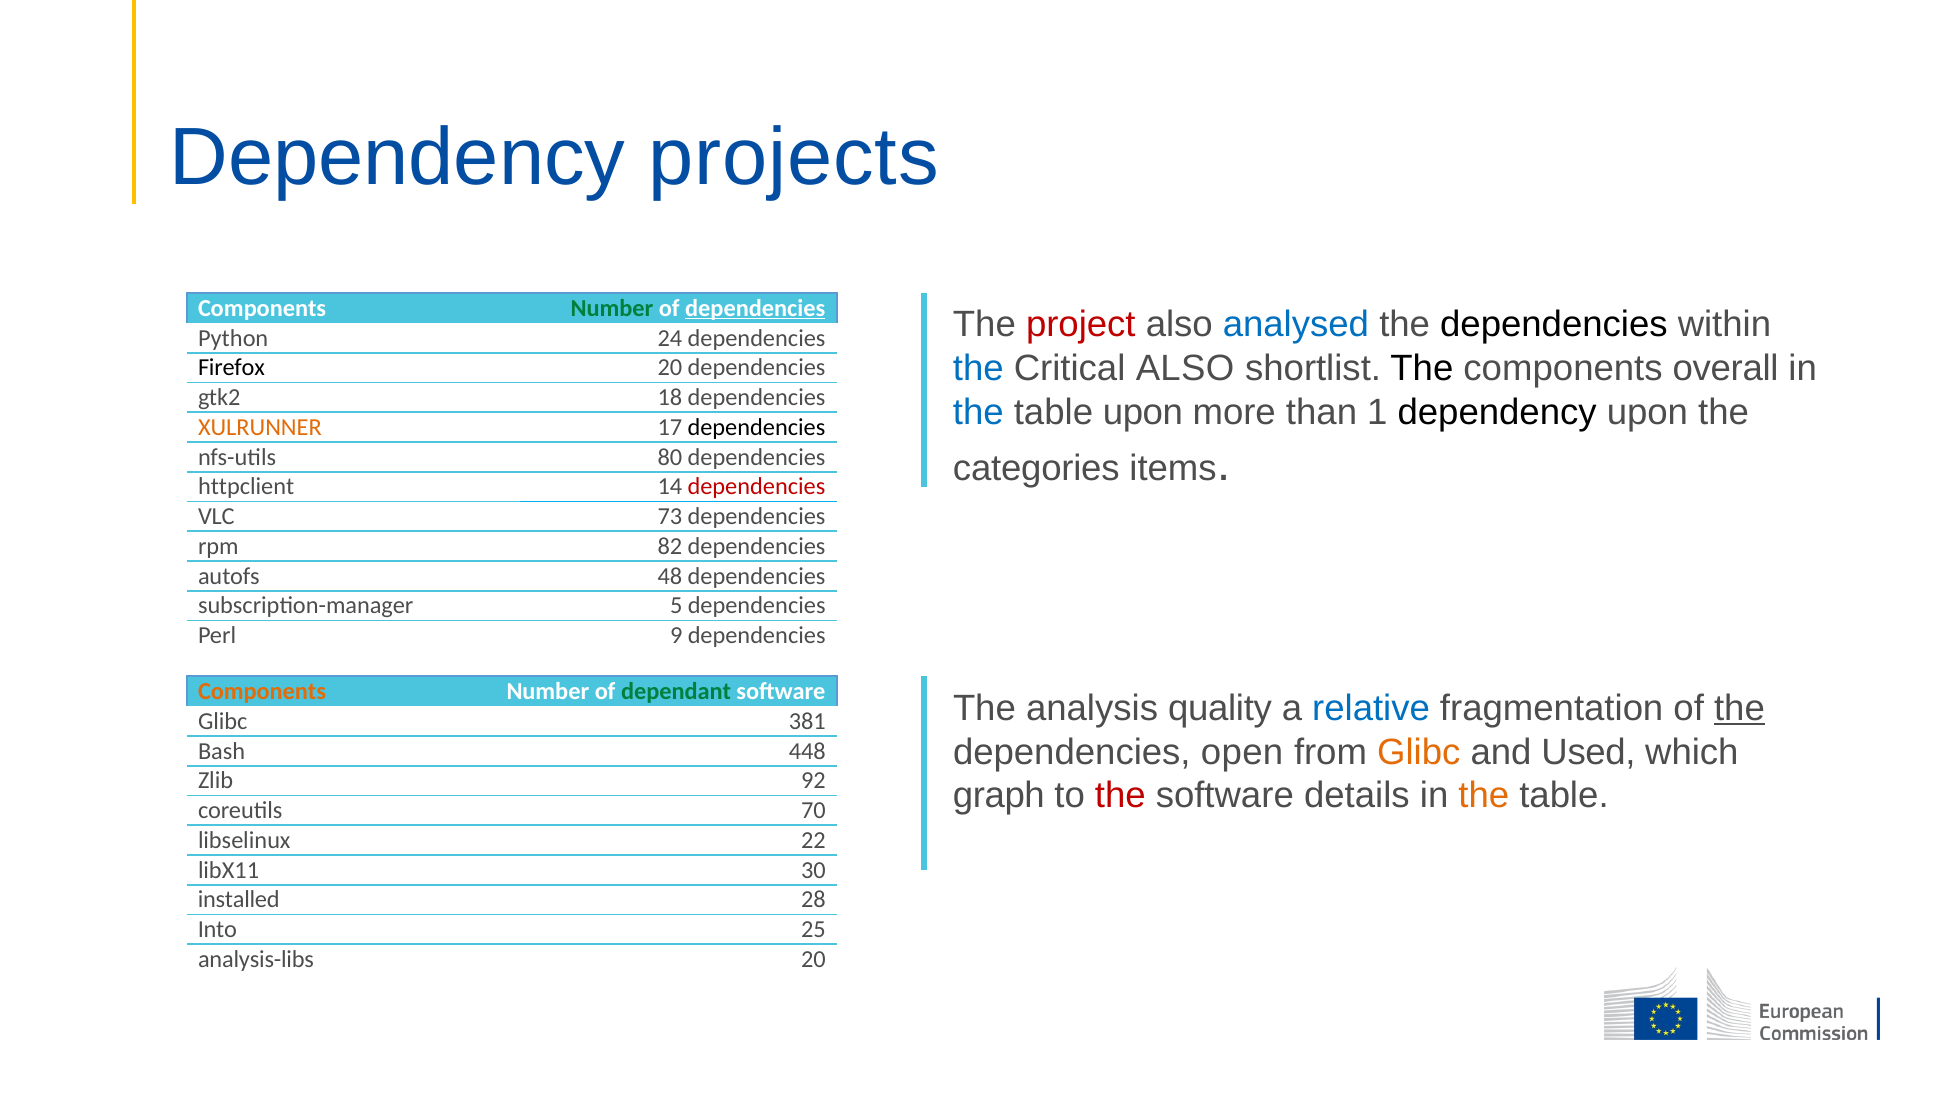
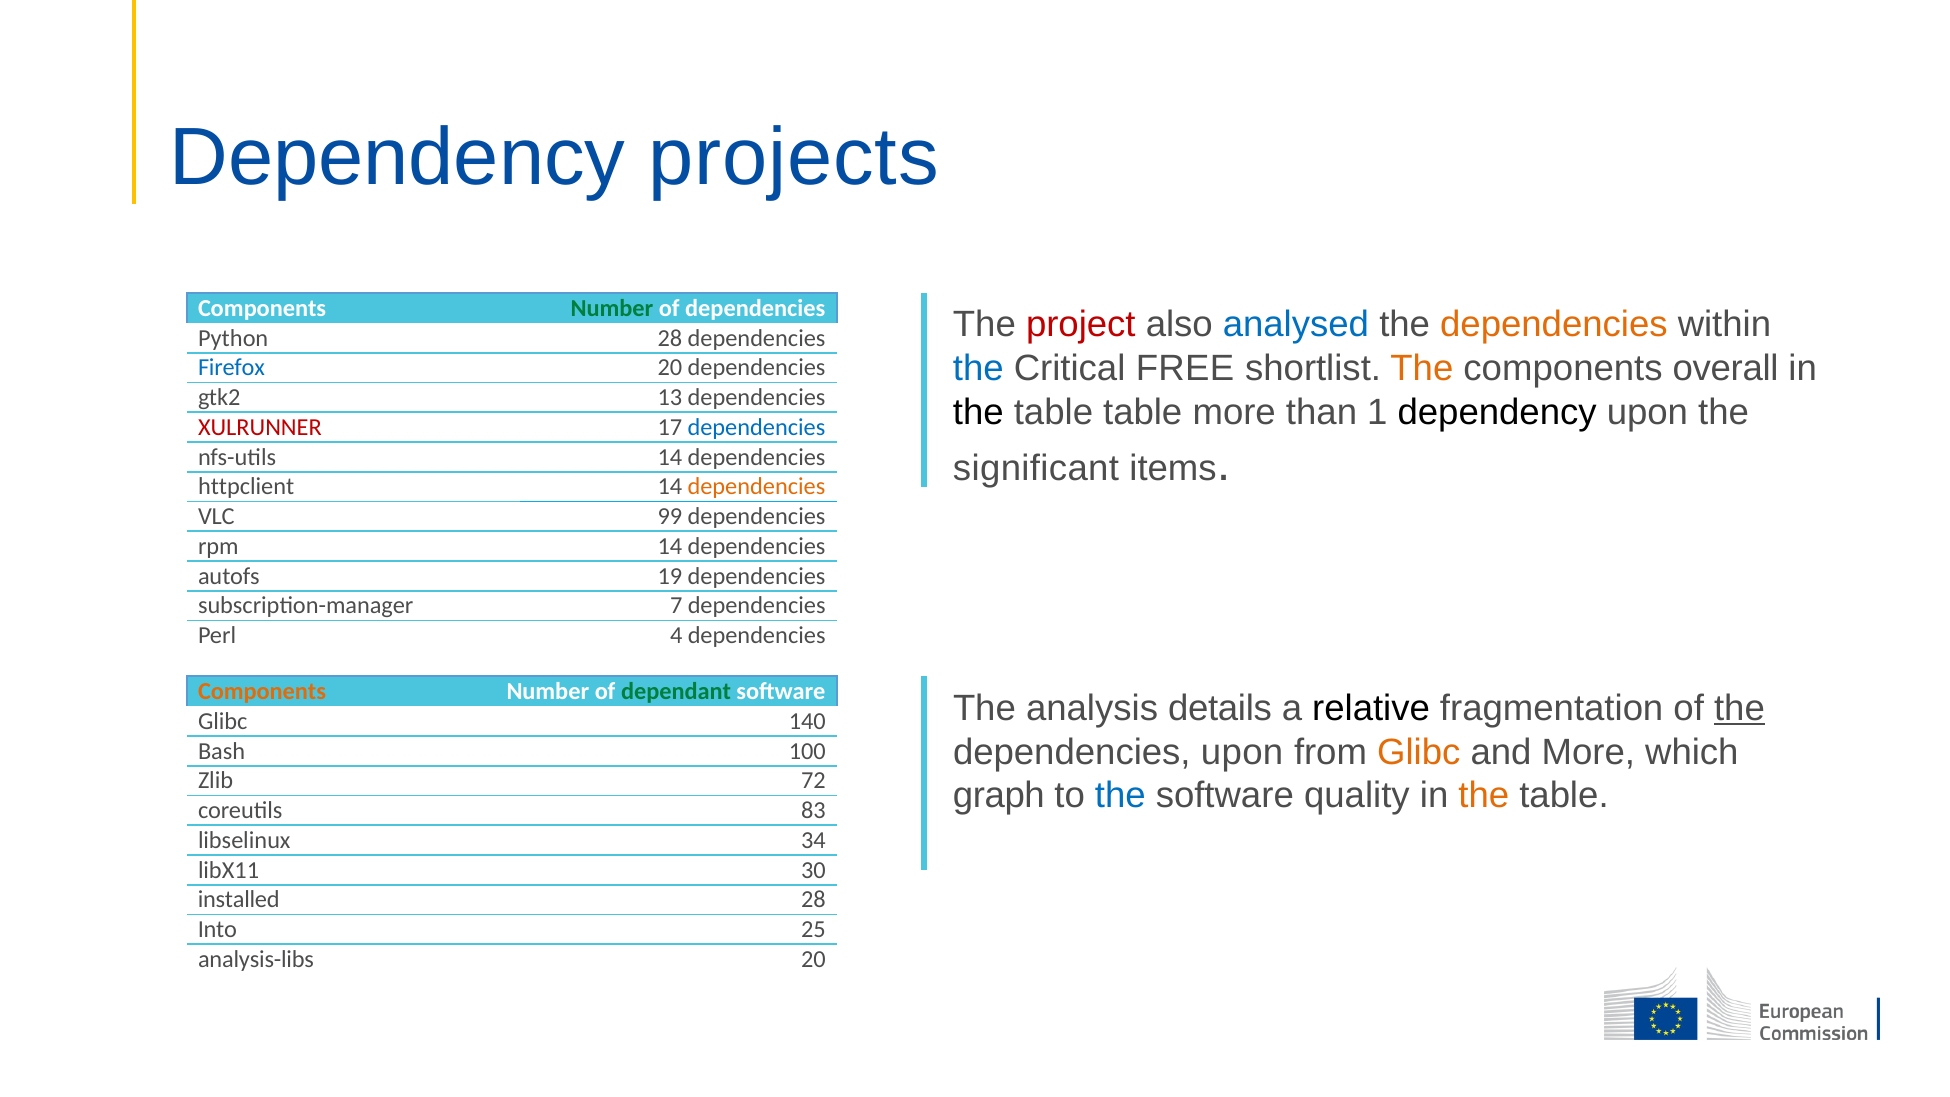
dependencies underline: present -> none (755, 308)
dependencies colour: black -> orange (1554, 325)
Python 24: 24 -> 28 (670, 338)
Critical ALSO: ALSO -> FREE (1185, 369)
The colour: black -> orange (1422, 369)
Firefox colour: black -> blue (231, 368)
18: 18 -> 13 (670, 397)
the colour: blue -> black (978, 413)
table upon: upon -> table (1143, 413)
XULRUNNER colour: orange -> red (260, 427)
dependencies colour: black -> blue (756, 427)
nfs-utils 80: 80 -> 14 (670, 457)
categories: categories -> significant (1036, 469)
dependencies colour: red -> orange (756, 487)
73: 73 -> 99 (670, 517)
rpm 82: 82 -> 14 (670, 546)
48: 48 -> 19 (670, 576)
5: 5 -> 7 (676, 606)
9: 9 -> 4 (676, 636)
quality: quality -> details (1220, 708)
relative colour: blue -> black (1371, 708)
381: 381 -> 140 (807, 721)
dependencies open: open -> upon (1242, 752)
and Used: Used -> More (1588, 752)
448: 448 -> 100 (807, 751)
92: 92 -> 72 (813, 781)
the colour: red -> blue (1120, 796)
details: details -> quality (1357, 796)
70: 70 -> 83 (813, 810)
22: 22 -> 34 (813, 840)
